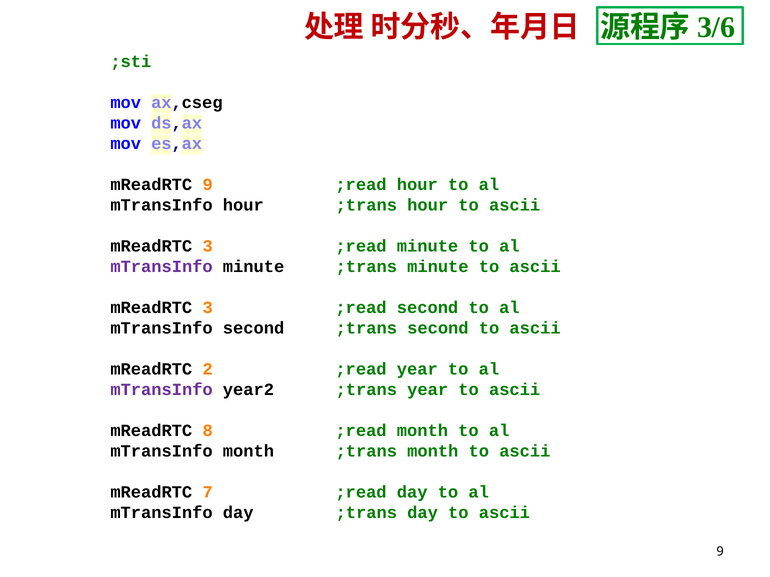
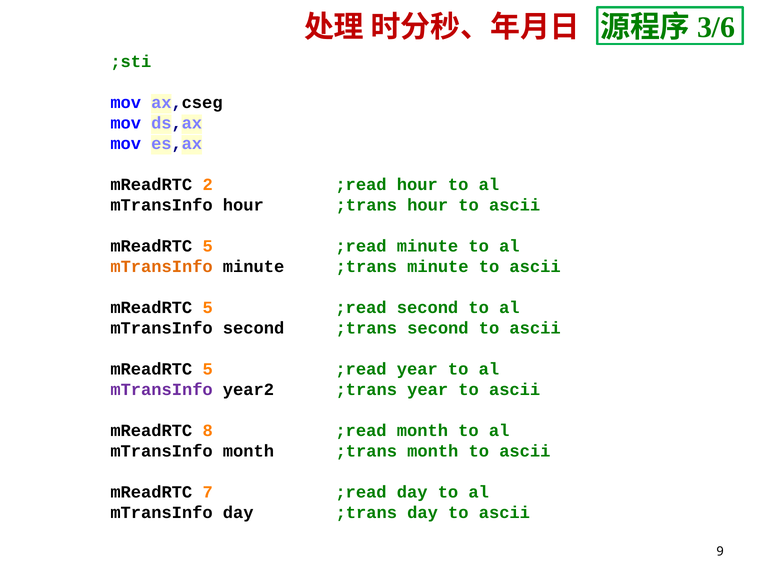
mReadRTC 9: 9 -> 2 (208, 185)
3: 3 -> 5 (208, 246)
mTransInfo colour: purple -> orange (162, 267)
3: 3 -> 5 (208, 308)
2: 2 -> 5 (208, 369)
